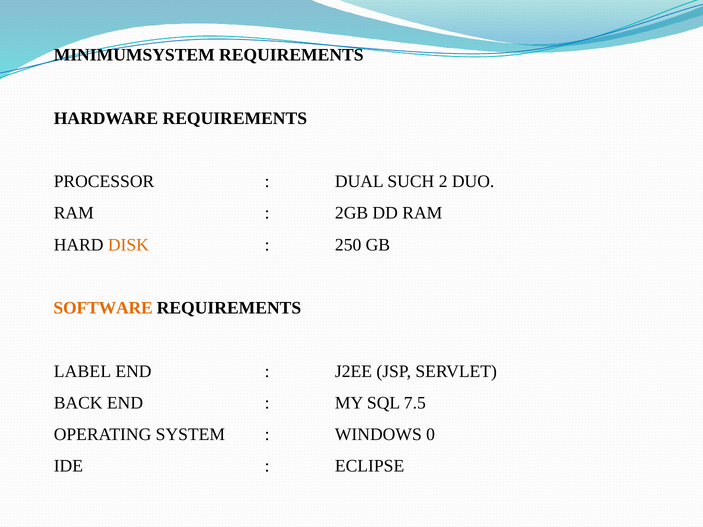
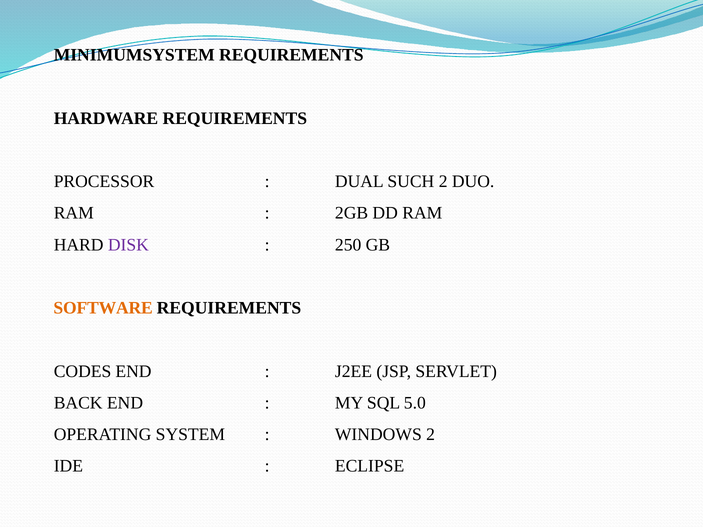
DISK colour: orange -> purple (128, 245)
LABEL: LABEL -> CODES (83, 371)
7.5: 7.5 -> 5.0 (415, 403)
WINDOWS 0: 0 -> 2 (431, 435)
